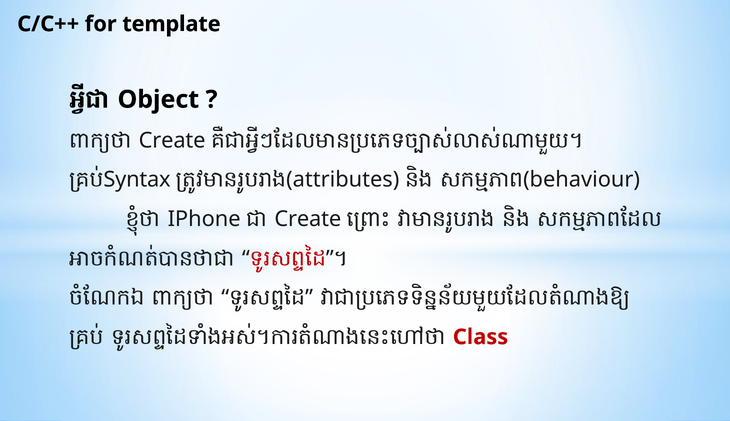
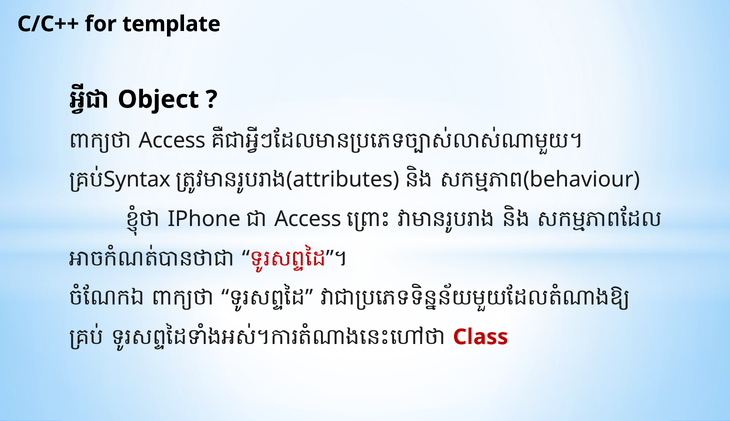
Create: Create -> Access (172, 140)
Create: Create -> Access (308, 219)
